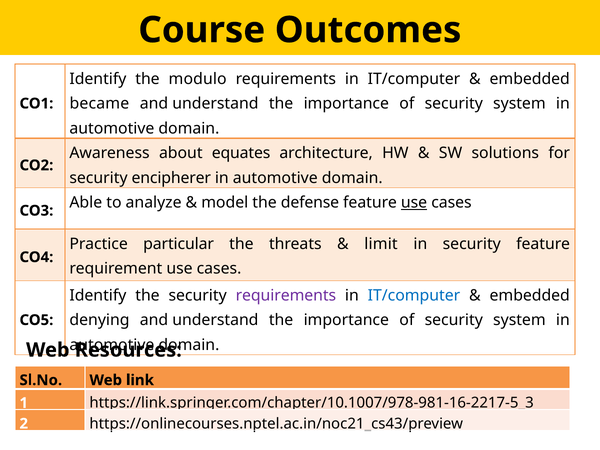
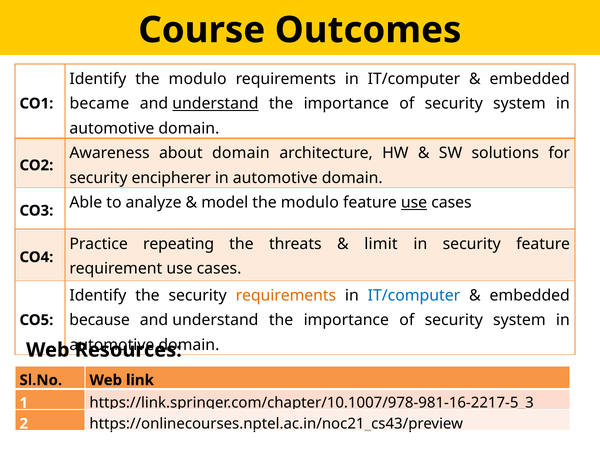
understand underline: none -> present (215, 104)
about equates: equates -> domain (241, 153)
model the defense: defense -> modulo (310, 203)
particular: particular -> repeating (179, 244)
requirements colour: purple -> orange (286, 296)
denying: denying -> because (100, 320)
